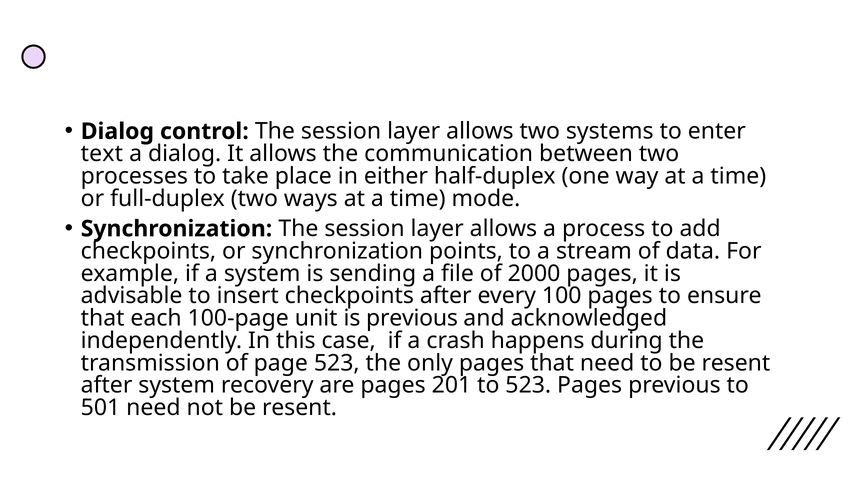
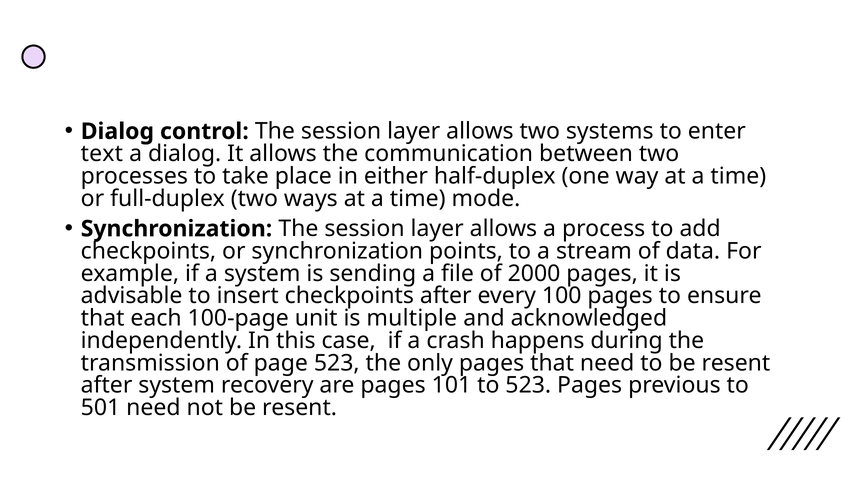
is previous: previous -> multiple (412, 318)
201: 201 -> 101 (451, 385)
